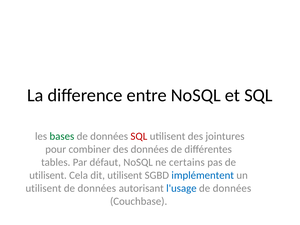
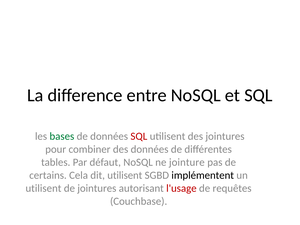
certains: certains -> jointure (187, 162)
utilisent: utilisent -> certains (48, 175)
implémentent colour: blue -> black (203, 175)
données: données -> jointures (97, 188)
l'usage colour: blue -> red (181, 188)
données: données -> requêtes (232, 188)
